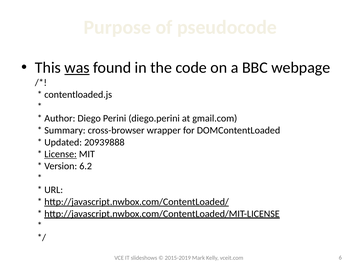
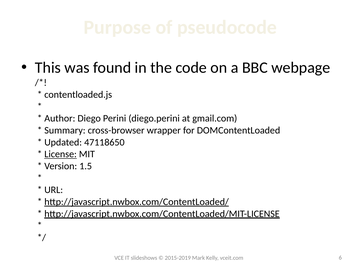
was underline: present -> none (77, 68)
20939888: 20939888 -> 47118650 (104, 143)
6.2: 6.2 -> 1.5 (86, 166)
